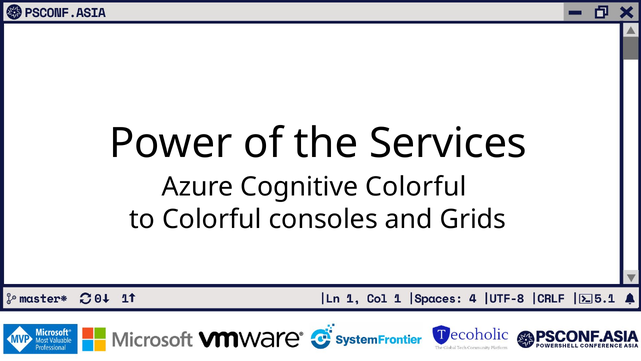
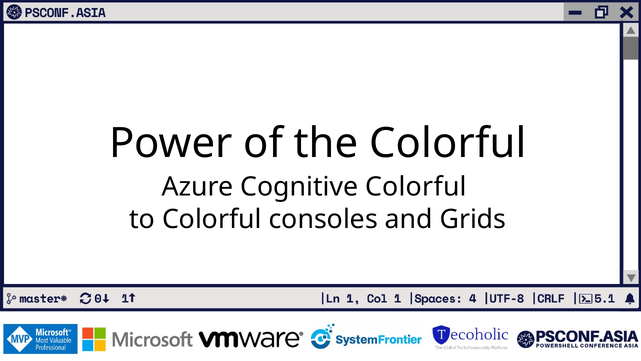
the Services: Services -> Colorful (448, 143)
